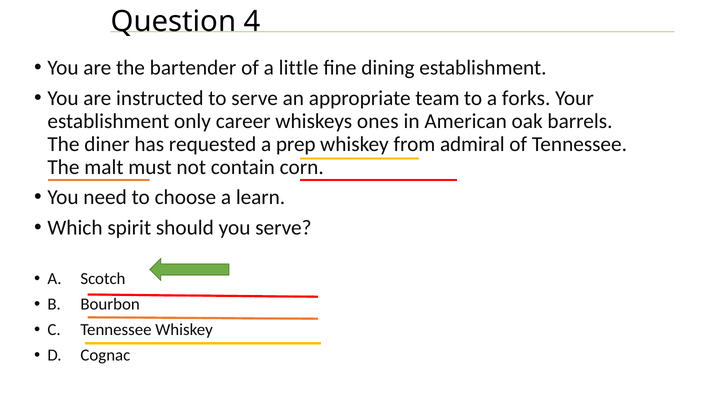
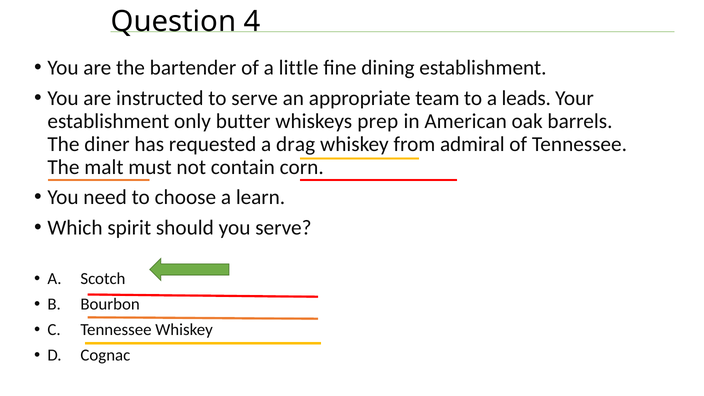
forks: forks -> leads (526, 98)
career: career -> butter (243, 121)
ones: ones -> prep (378, 121)
prep: prep -> drag (296, 144)
